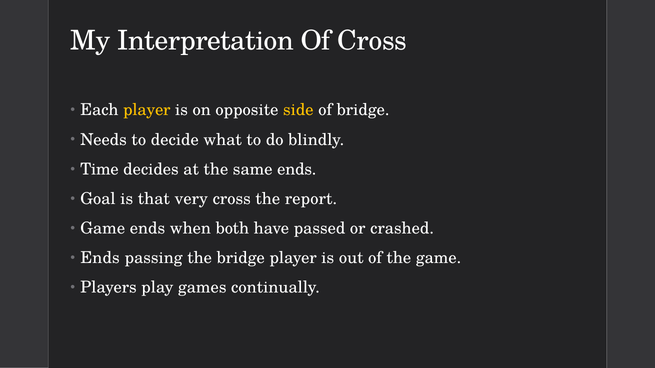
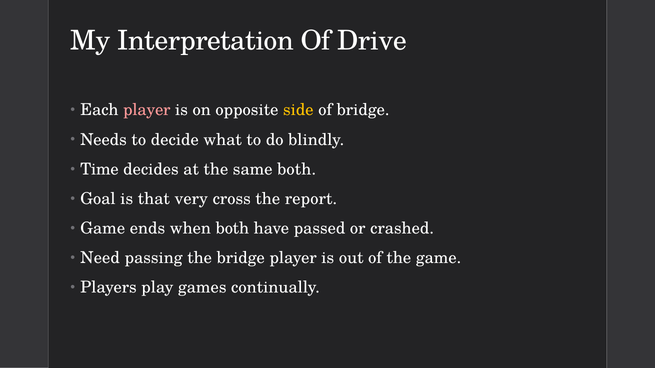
Of Cross: Cross -> Drive (372, 41)
player colour: yellow -> pink (147, 110)
same ends: ends -> both (297, 169)
Ends: Ends -> Need (100, 258)
